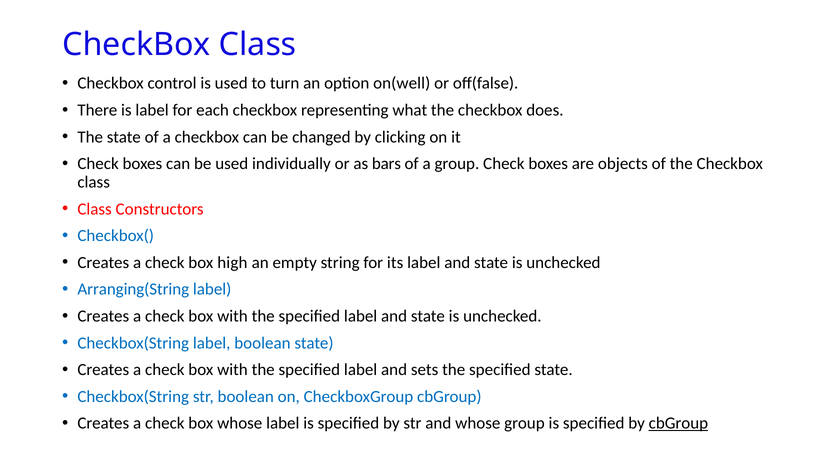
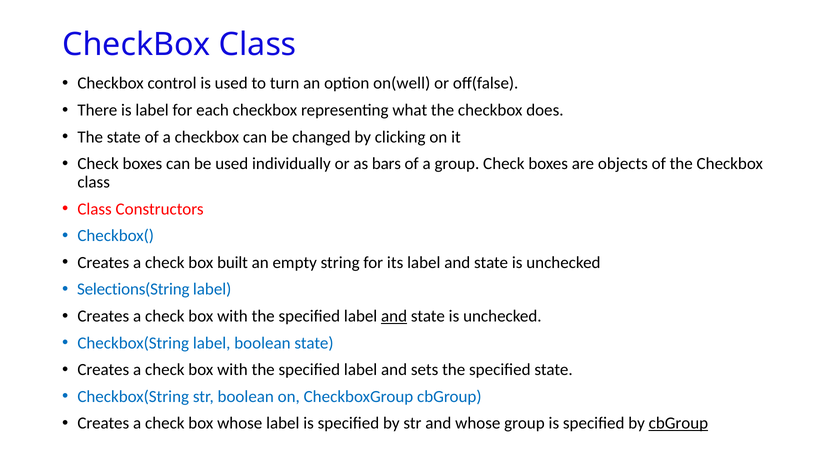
high: high -> built (233, 263)
Arranging(String: Arranging(String -> Selections(String (133, 290)
and underline: none -> present (394, 316)
